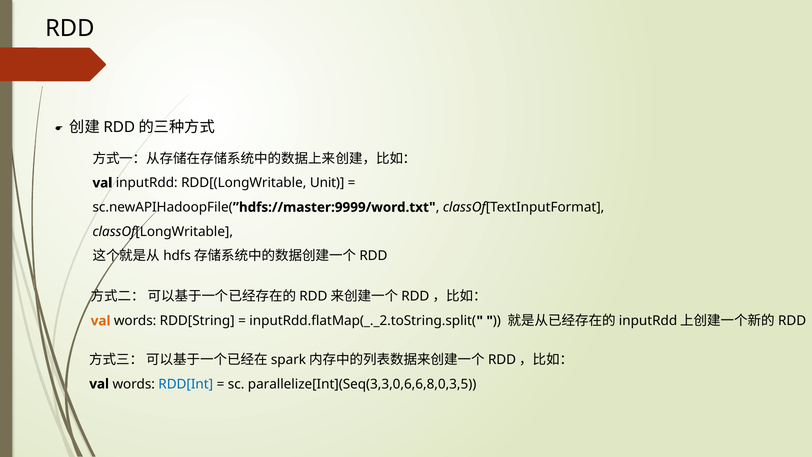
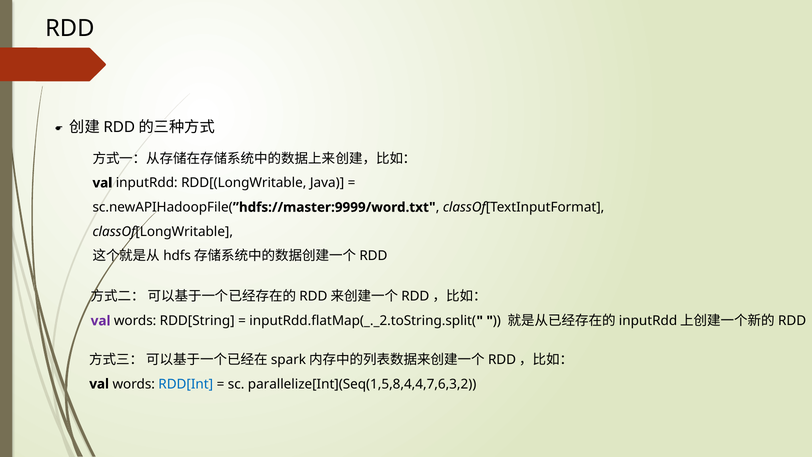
Unit: Unit -> Java (327, 183)
val colour: orange -> purple (101, 321)
parallelize[Int](Seq(3,3,0,6,6,8,0,3,5: parallelize[Int](Seq(3,3,0,6,6,8,0,3,5 -> parallelize[Int](Seq(1,5,8,4,4,7,6,3,2 (362, 384)
